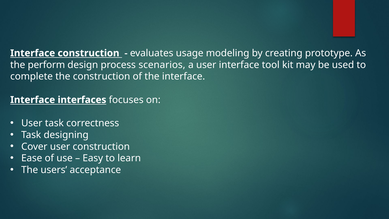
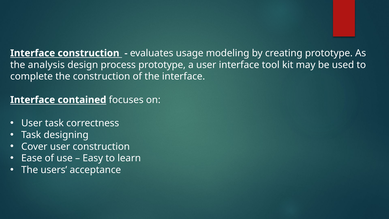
perform: perform -> analysis (46, 65)
process scenarios: scenarios -> prototype (162, 65)
interfaces: interfaces -> contained (82, 100)
